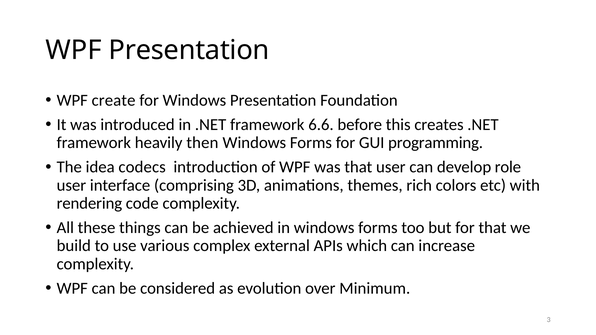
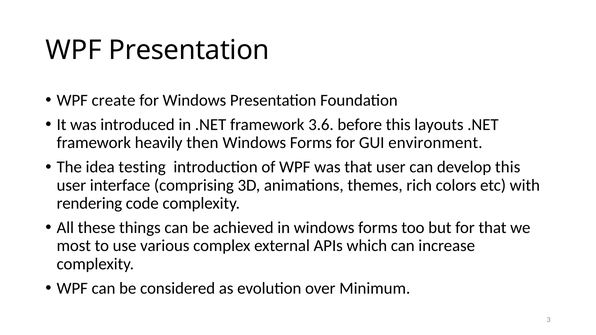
6.6: 6.6 -> 3.6 (321, 125)
creates: creates -> layouts (439, 125)
programming: programming -> environment (435, 143)
codecs: codecs -> testing (142, 167)
develop role: role -> this (508, 167)
build: build -> most (74, 246)
